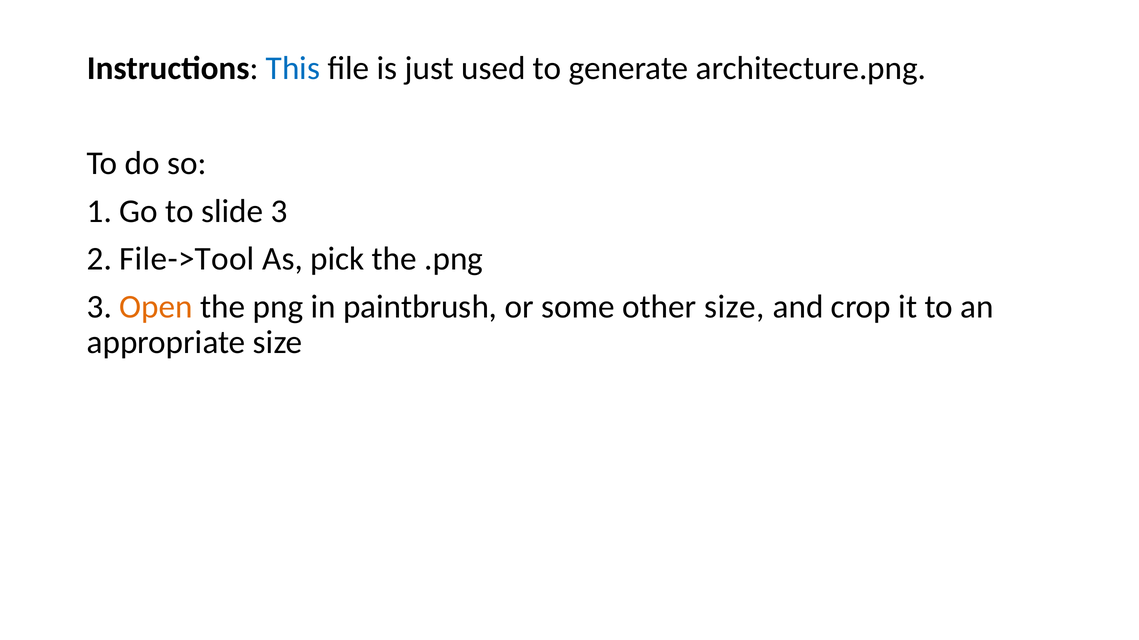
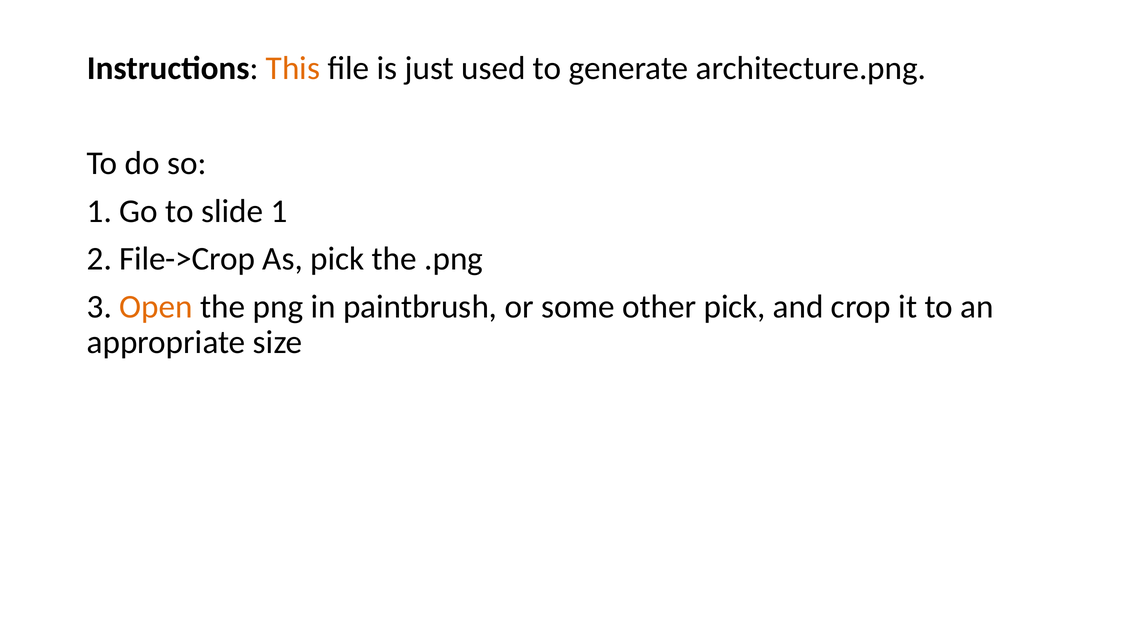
This colour: blue -> orange (293, 68)
slide 3: 3 -> 1 (279, 211)
File->Tool: File->Tool -> File->Crop (187, 259)
other size: size -> pick (735, 307)
